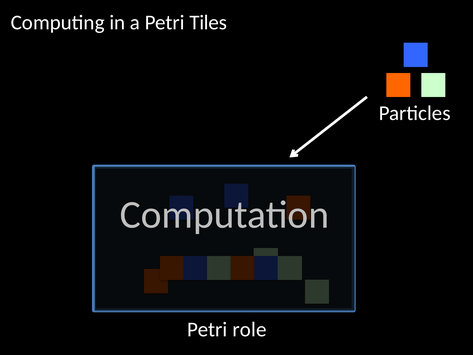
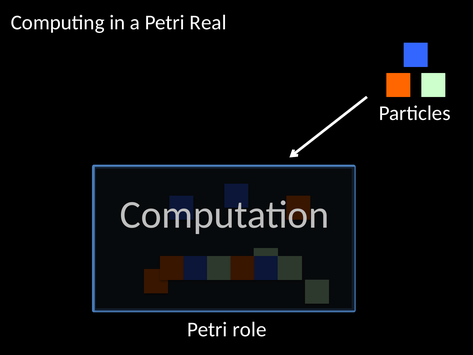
Tiles: Tiles -> Real (208, 23)
